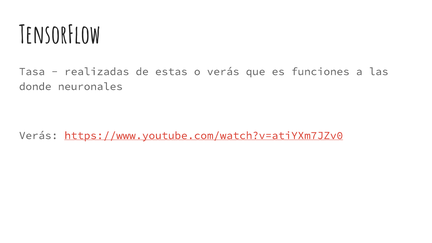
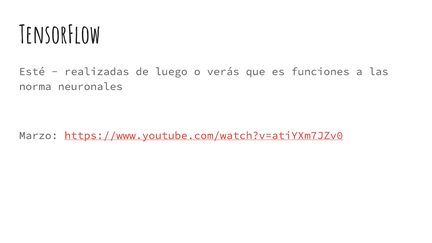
Tasa: Tasa -> Esté (32, 72)
estas: estas -> luego (171, 72)
donde: donde -> norma (35, 86)
Verás: Verás -> Marzo (38, 136)
